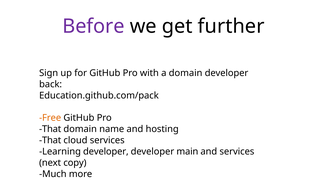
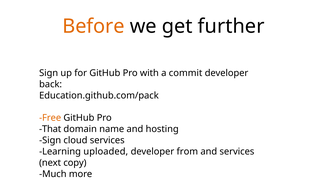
Before colour: purple -> orange (94, 26)
a domain: domain -> commit (186, 73)
That: That -> Sign (50, 140)
Learning developer: developer -> uploaded (106, 151)
main: main -> from (187, 151)
